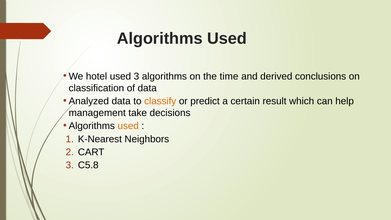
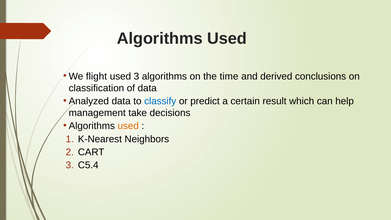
hotel: hotel -> flight (96, 76)
classify colour: orange -> blue (160, 101)
C5.8: C5.8 -> C5.4 (88, 165)
